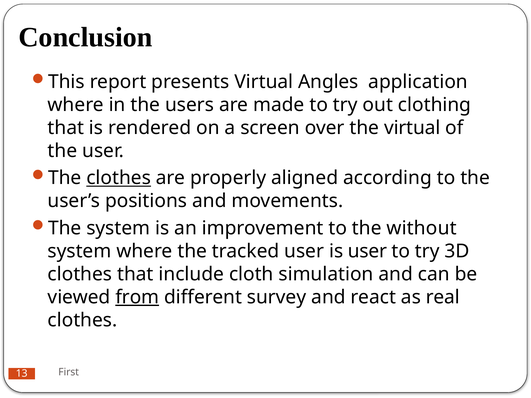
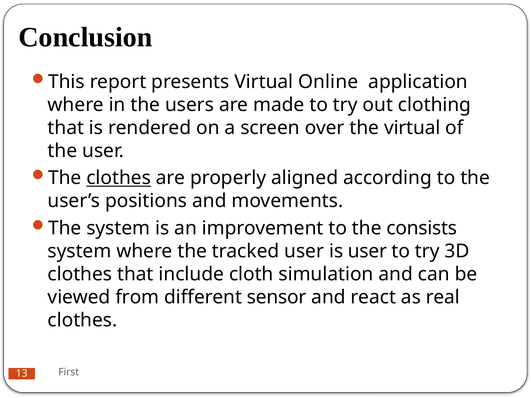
Angles: Angles -> Online (328, 82)
without: without -> consists (422, 228)
from underline: present -> none (137, 297)
survey: survey -> sensor (277, 297)
